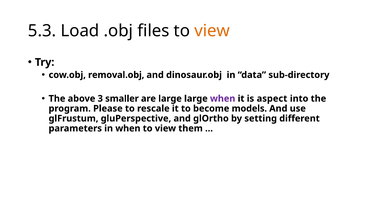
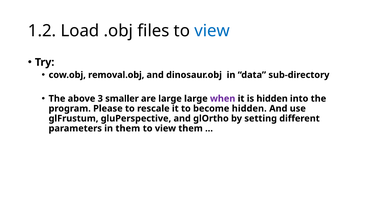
5.3: 5.3 -> 1.2 (42, 31)
view colour: orange -> blue (212, 31)
is aspect: aspect -> hidden (272, 98)
become models: models -> hidden (249, 108)
in when: when -> them (128, 128)
